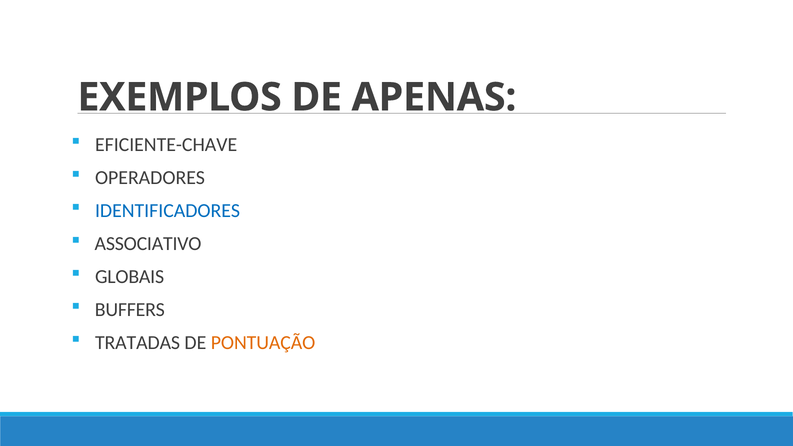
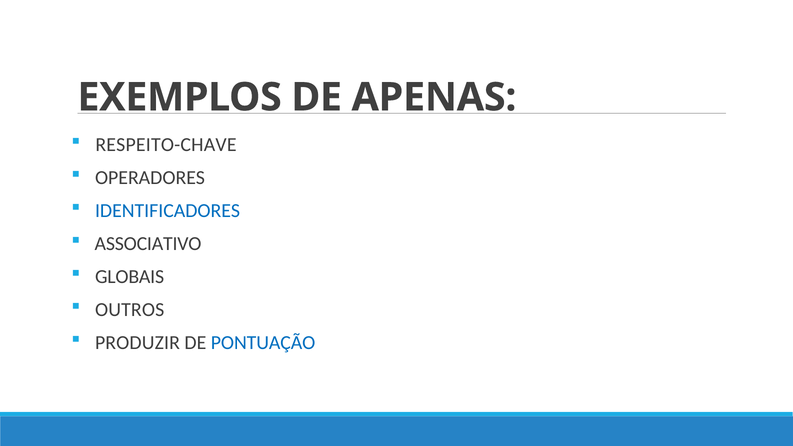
EFICIENTE-CHAVE: EFICIENTE-CHAVE -> RESPEITO-CHAVE (166, 145)
BUFFERS: BUFFERS -> OUTROS (130, 310)
TRATADAS: TRATADAS -> PRODUZIR (137, 343)
PONTUAÇÃO colour: orange -> blue (263, 343)
